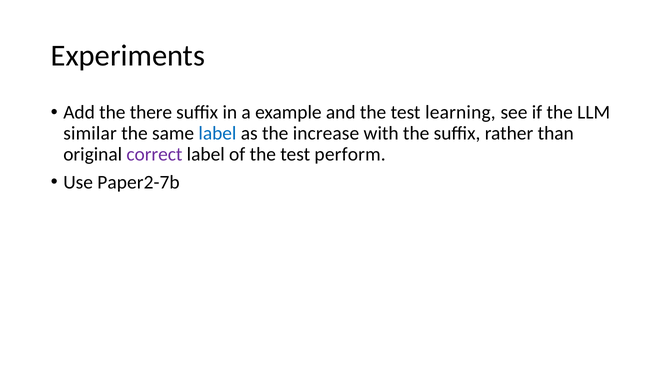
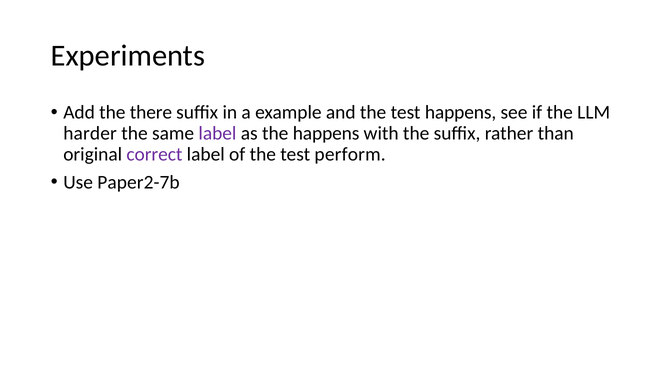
test learning: learning -> happens (461, 113)
similar: similar -> harder (90, 134)
label colour: blue -> purple (217, 134)
the increase: increase -> happens (326, 134)
